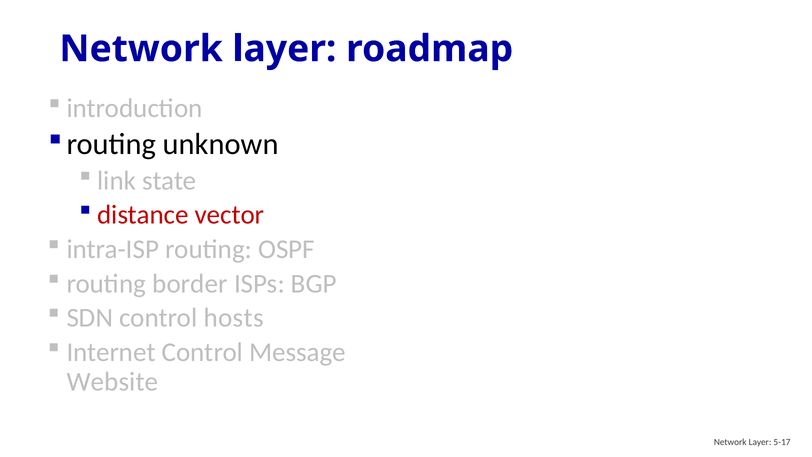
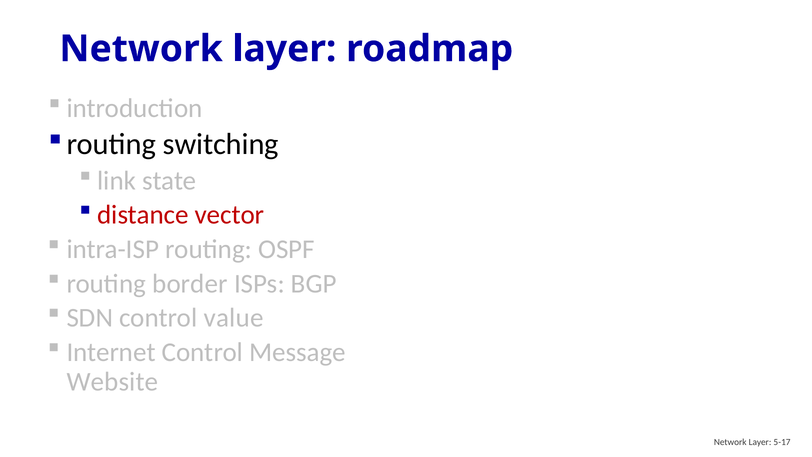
unknown: unknown -> switching (221, 144)
hosts: hosts -> value (234, 318)
